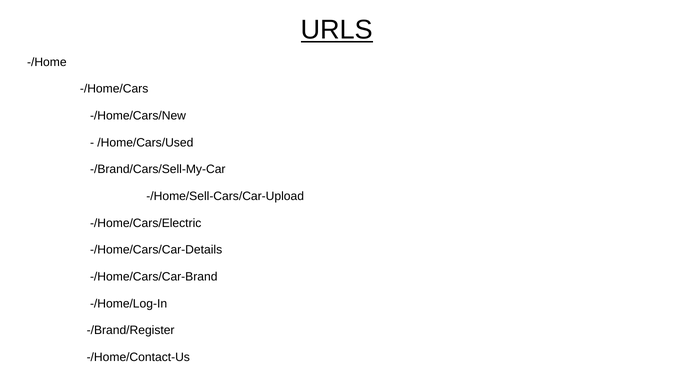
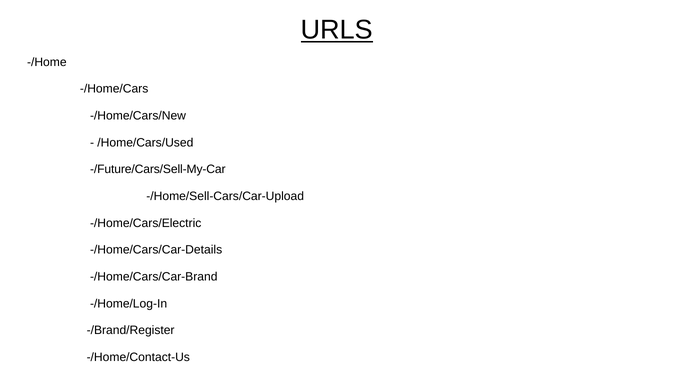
-/Brand/Cars/Sell-My-Car: -/Brand/Cars/Sell-My-Car -> -/Future/Cars/Sell-My-Car (158, 169)
